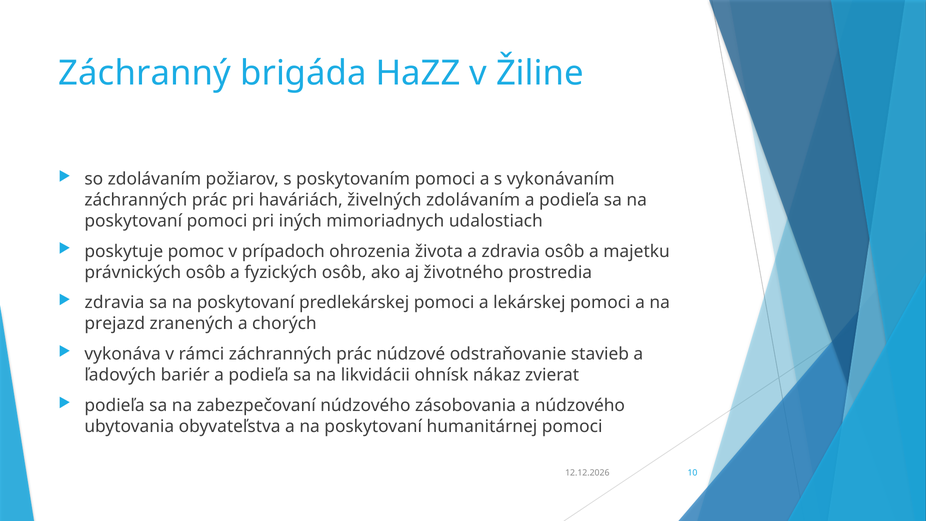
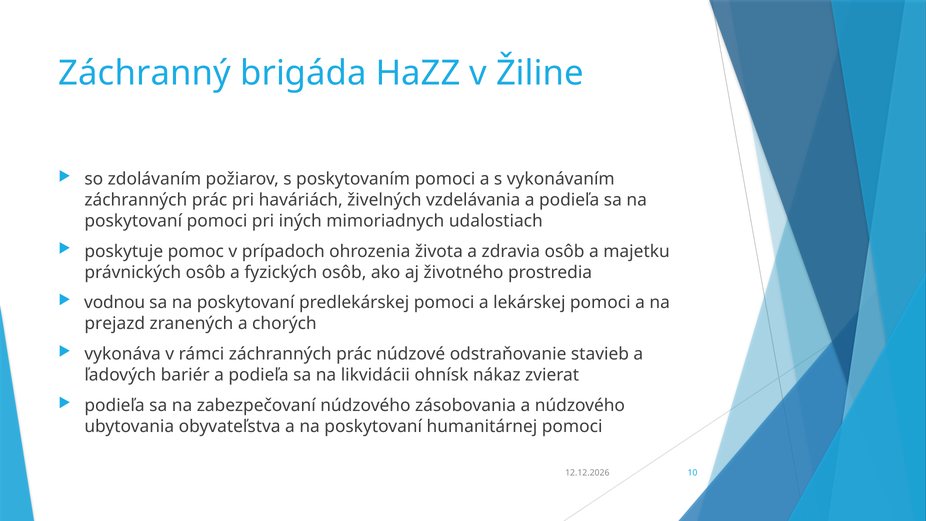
živelných zdolávaním: zdolávaním -> vzdelávania (473, 200)
zdravia: zdravia -> vodnou (115, 303)
